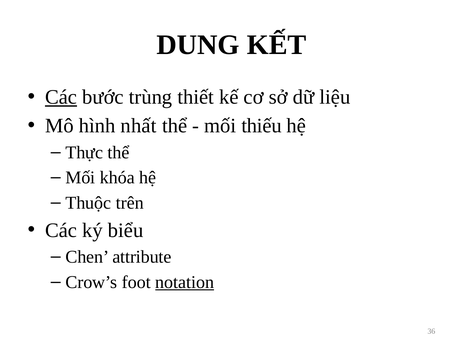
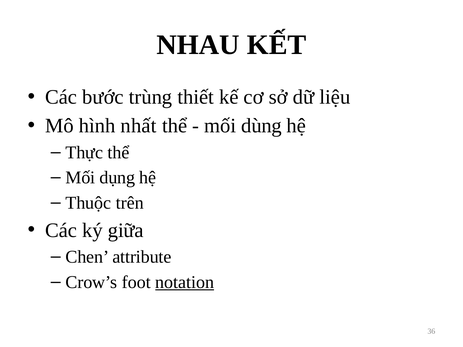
DUNG: DUNG -> NHAU (198, 45)
Các underline: present -> none (61, 97)
thiếu: thiếu -> dùng (262, 126)
khóa: khóa -> dụng (117, 178)
biểu: biểu -> giữa (126, 230)
